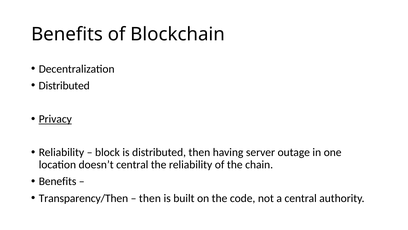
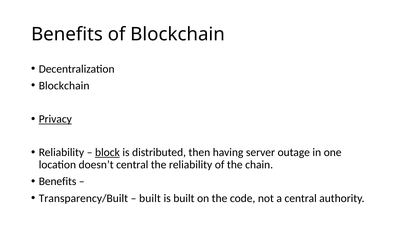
Distributed: Distributed -> Blockchain (64, 85)
block underline: none -> present (107, 152)
Transparency/Then: Transparency/Then -> Transparency/Built (83, 198)
then: then -> built (150, 198)
